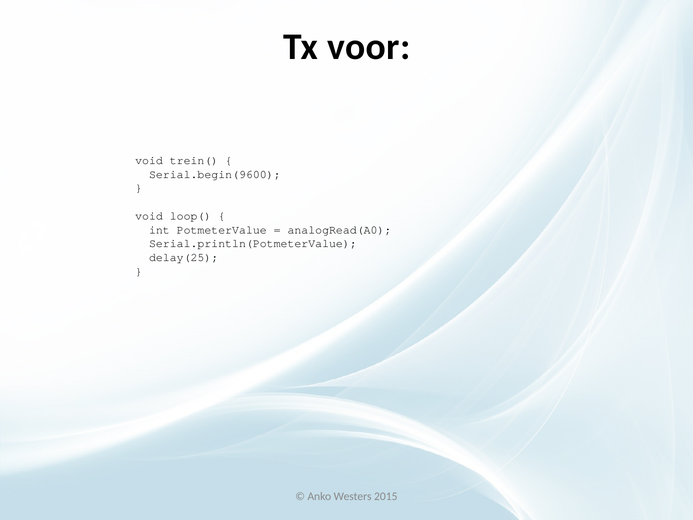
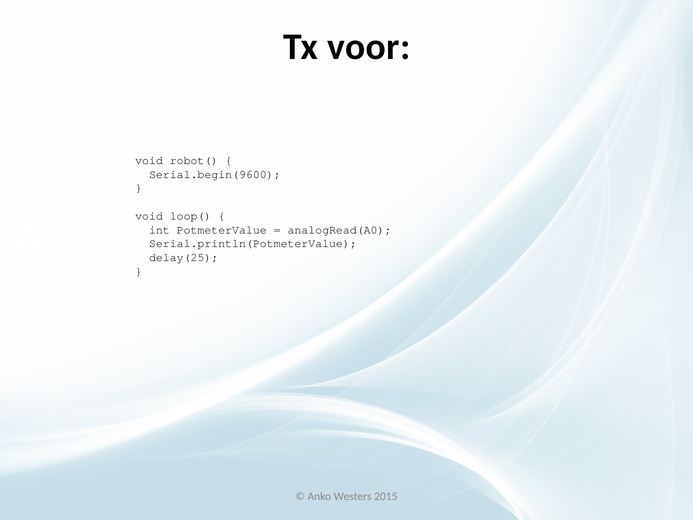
trein(: trein( -> robot( (194, 160)
